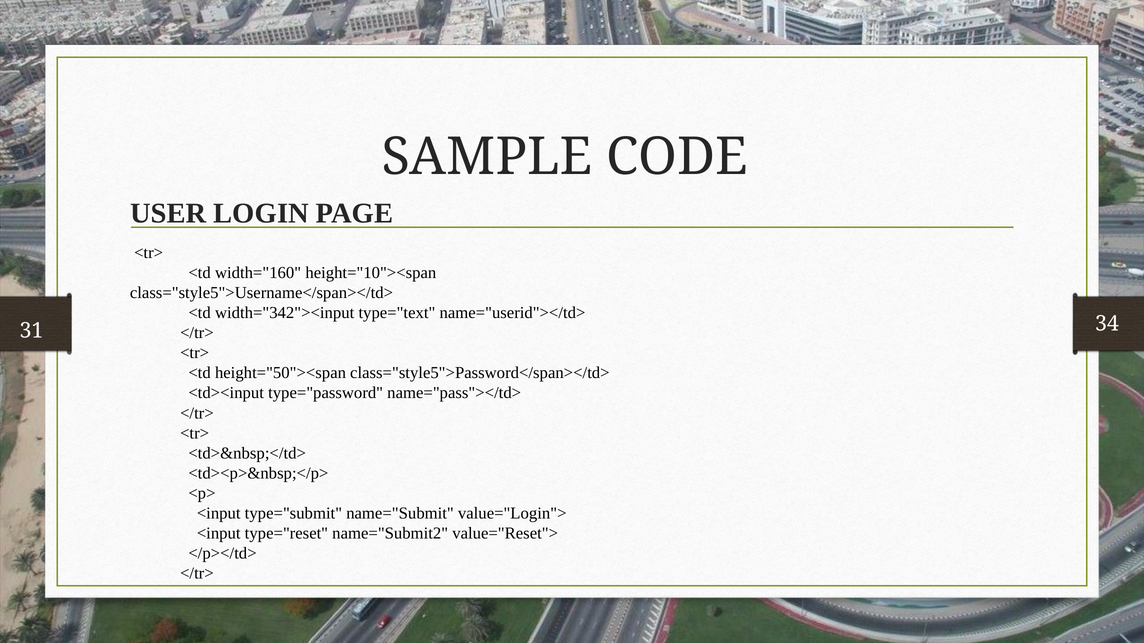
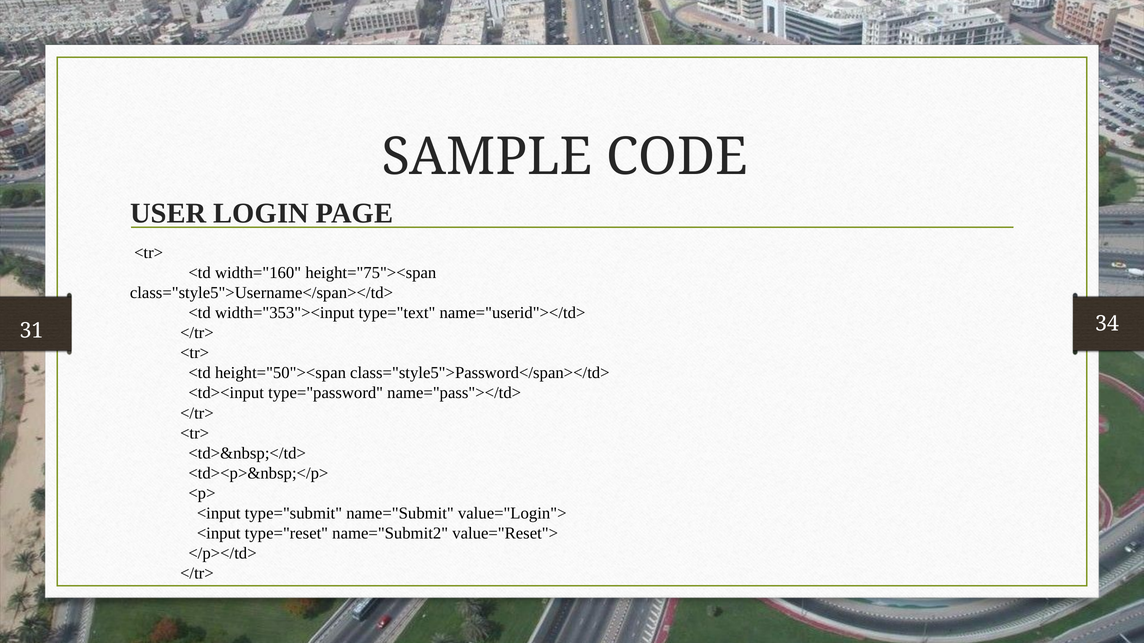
height="10"><span: height="10"><span -> height="75"><span (371, 273)
width="342"><input: width="342"><input -> width="353"><input (285, 313)
